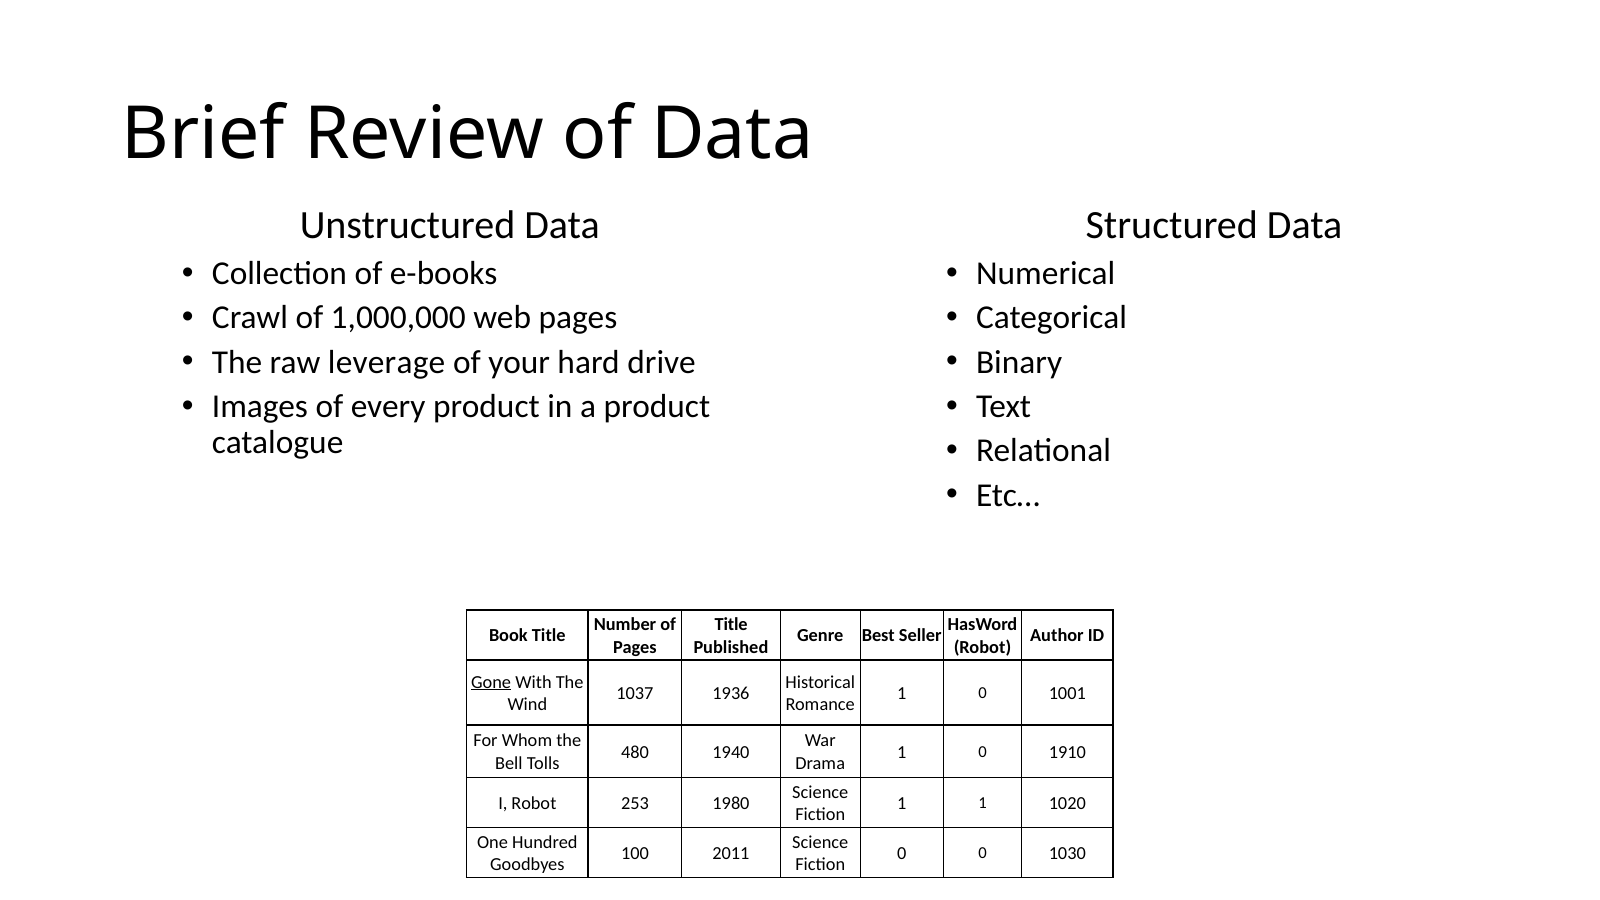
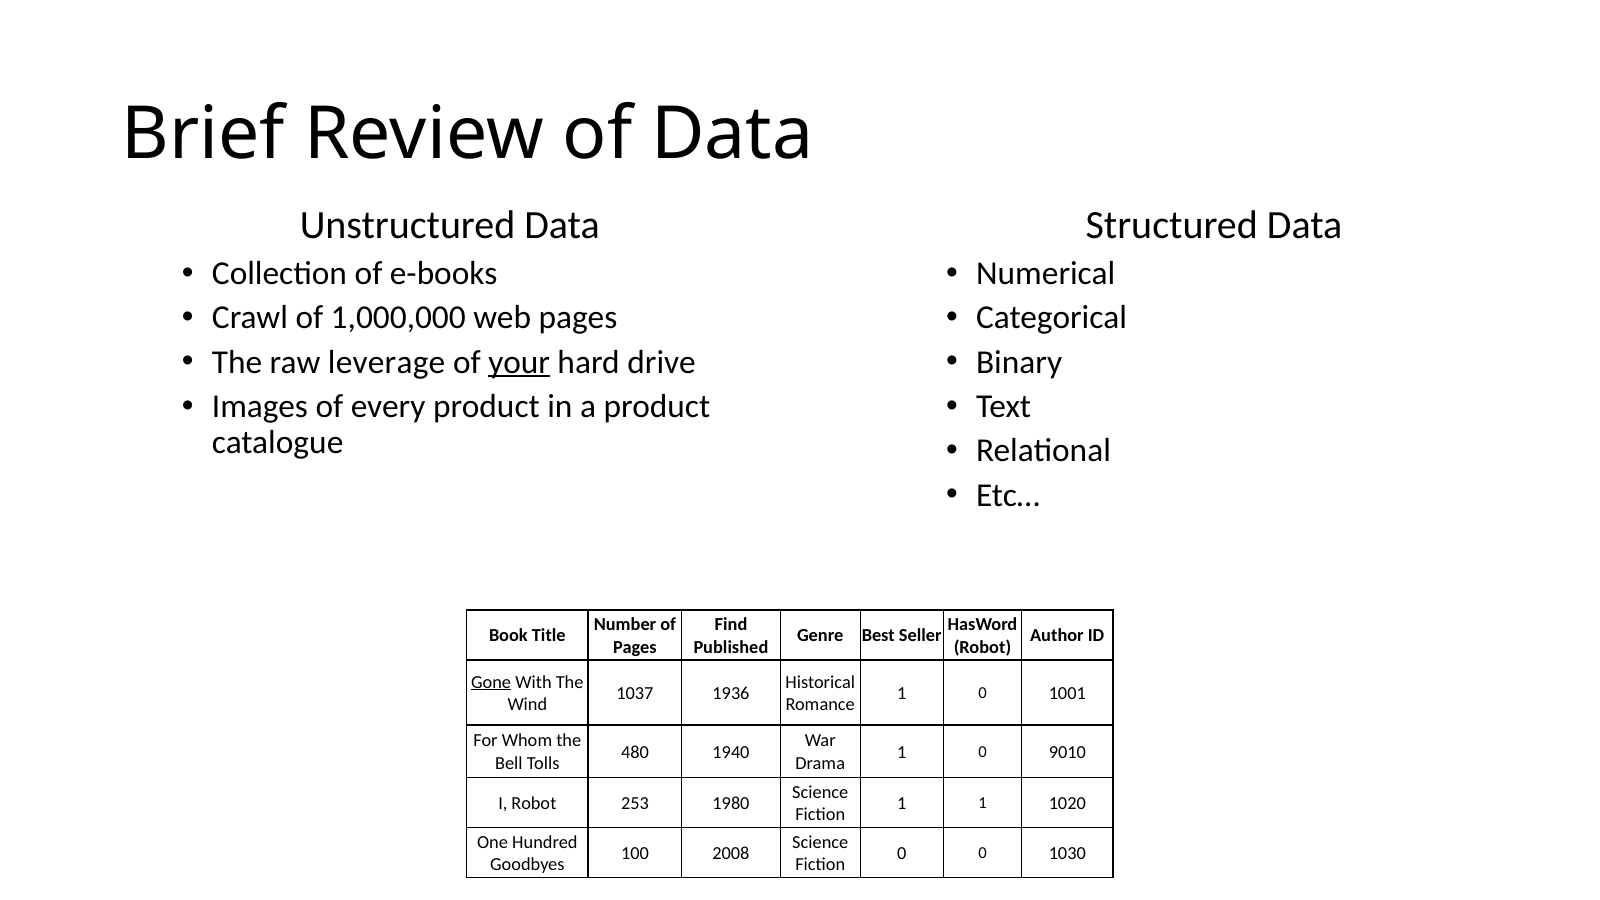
your underline: none -> present (519, 362)
Title: Title -> Find (731, 625)
1910: 1910 -> 9010 (1067, 752)
2011: 2011 -> 2008 (731, 853)
